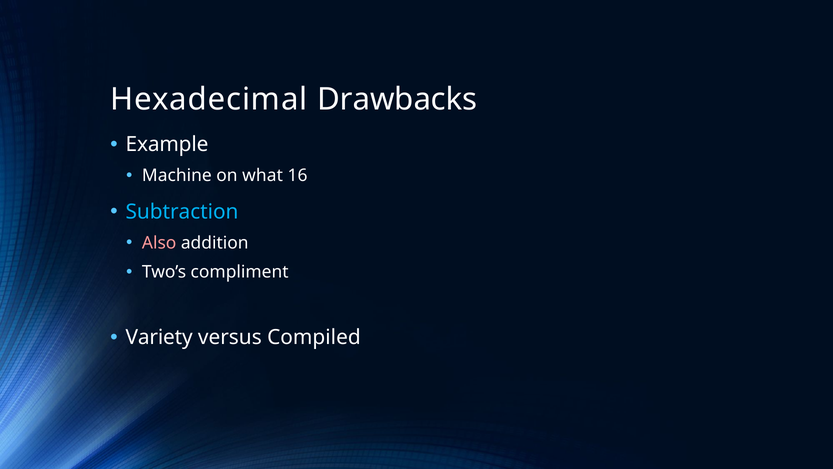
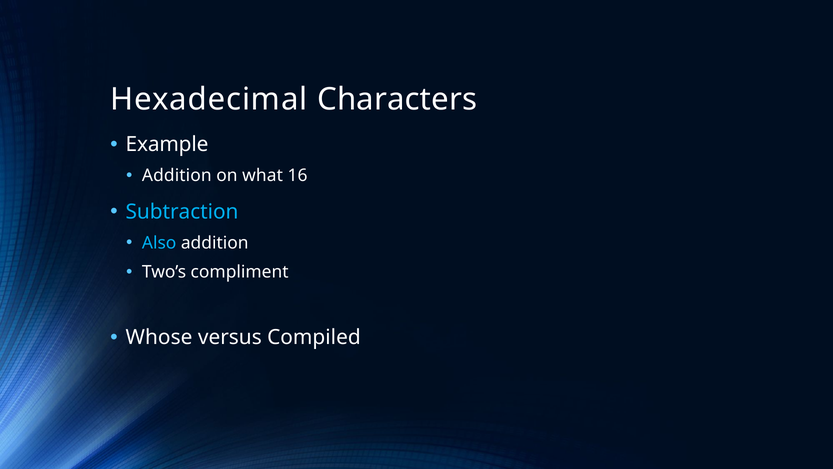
Drawbacks: Drawbacks -> Characters (397, 100)
Machine: Machine -> Addition (177, 175)
Also colour: pink -> light blue (159, 243)
Variety: Variety -> Whose (159, 337)
